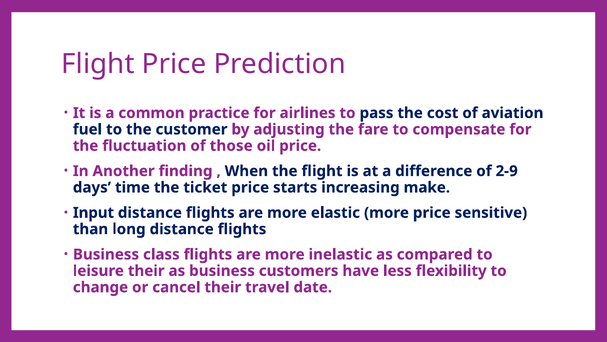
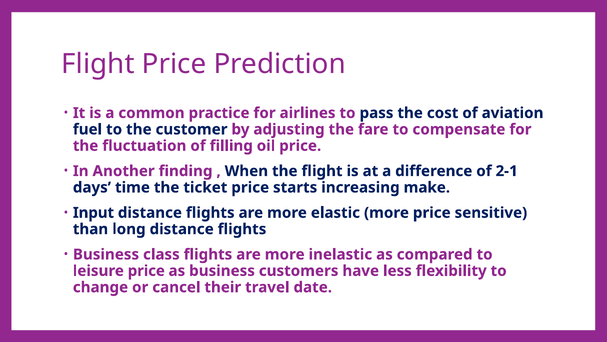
those: those -> filling (231, 146)
2-9: 2-9 -> 2-1 (507, 171)
leisure their: their -> price (146, 270)
